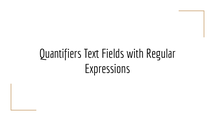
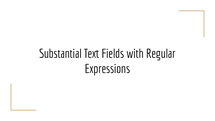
Quantifiers: Quantifiers -> Substantial (60, 54)
